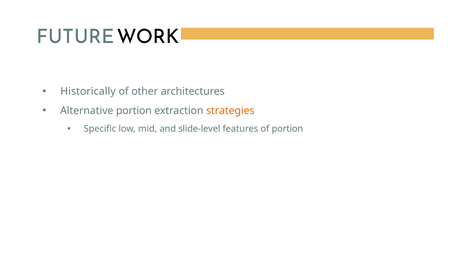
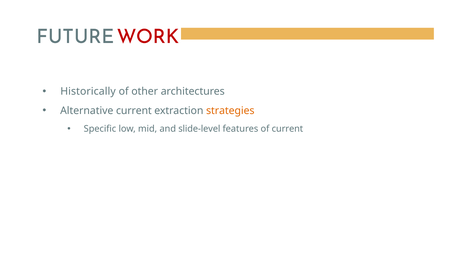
WORK colour: black -> red (148, 37)
Alternative portion: portion -> current (134, 111)
of portion: portion -> current (287, 129)
